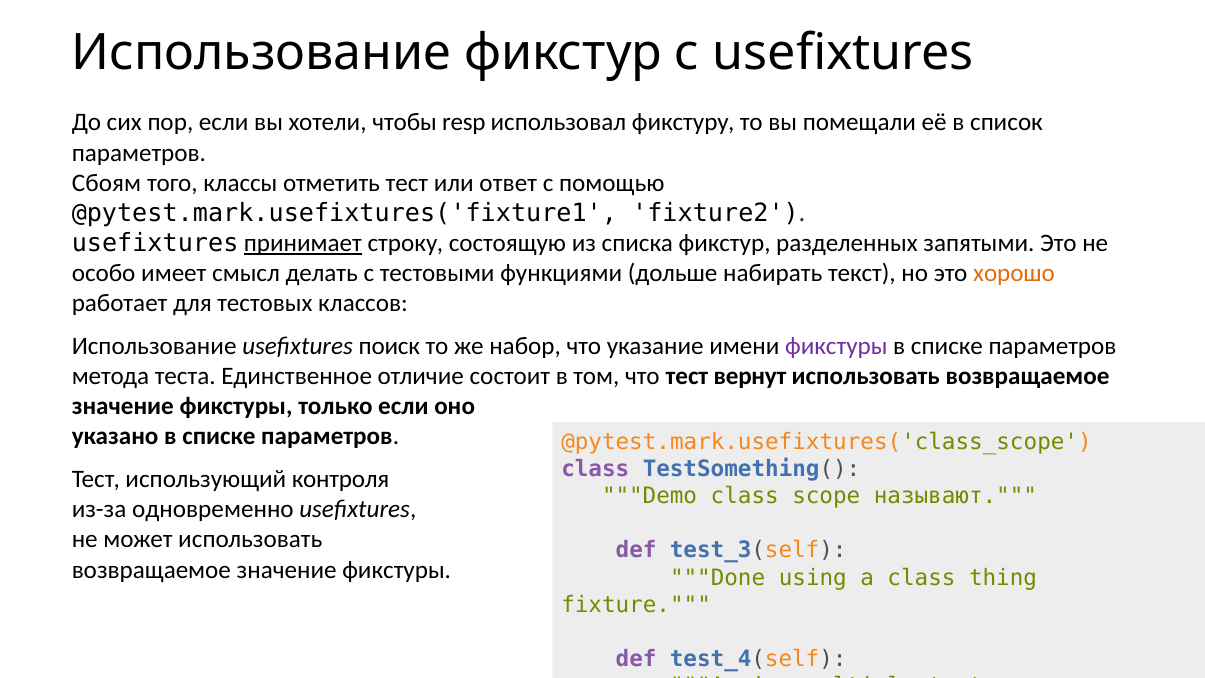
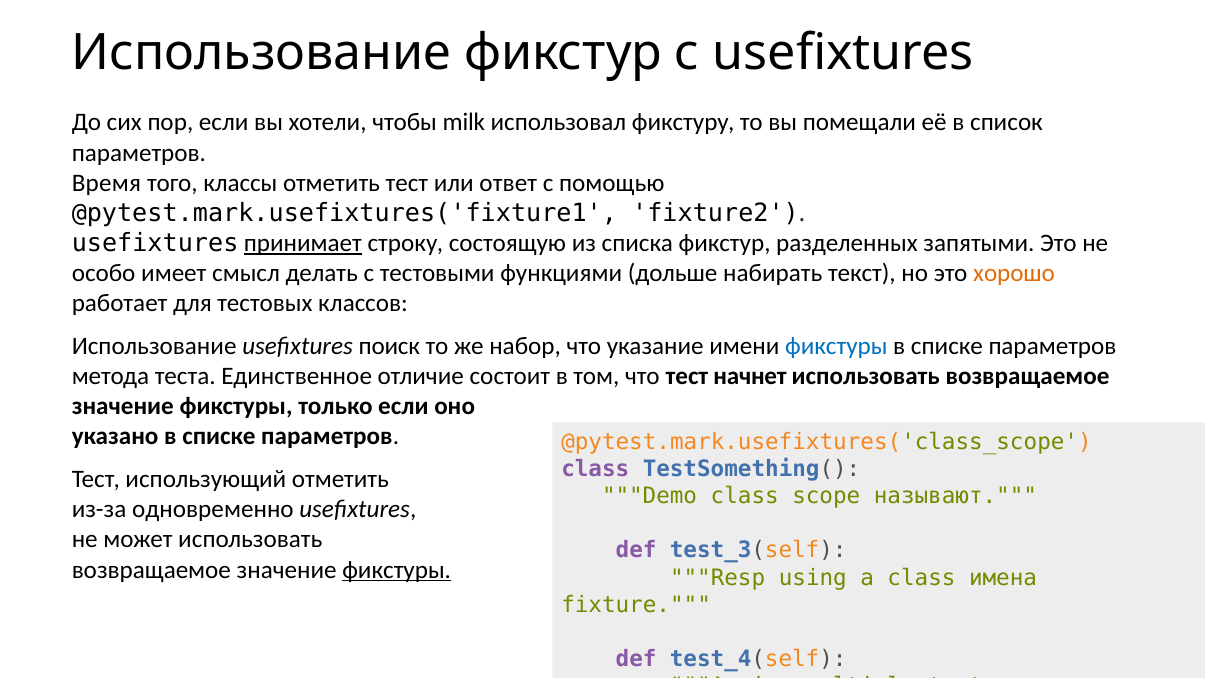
resp: resp -> milk (464, 123)
Сбоям: Сбоям -> Время (106, 183)
фикстуры colour: purple -> blue (836, 346)
вернут: вернут -> начнет (750, 376)
использующий контроля: контроля -> отметить (340, 479)
фикстуры underline: none -> present (397, 570)
Done: Done -> Resp (718, 577)
thing: thing -> имена (1003, 577)
